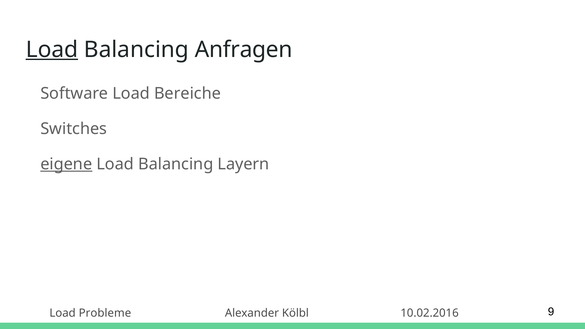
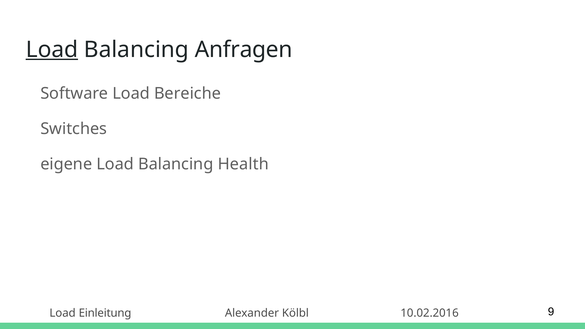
eigene underline: present -> none (66, 164)
Layern: Layern -> Health (243, 164)
Probleme: Probleme -> Einleitung (105, 313)
